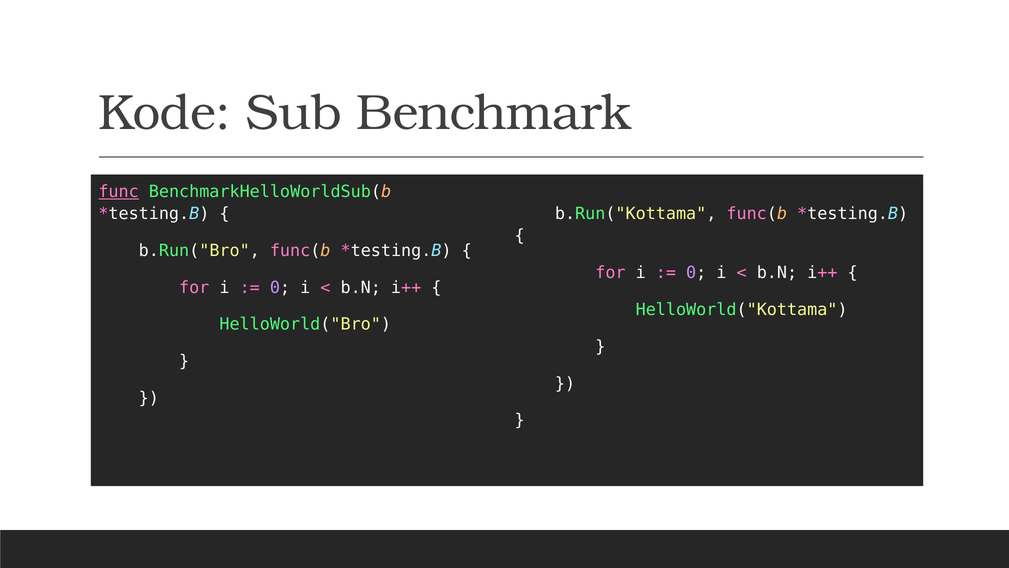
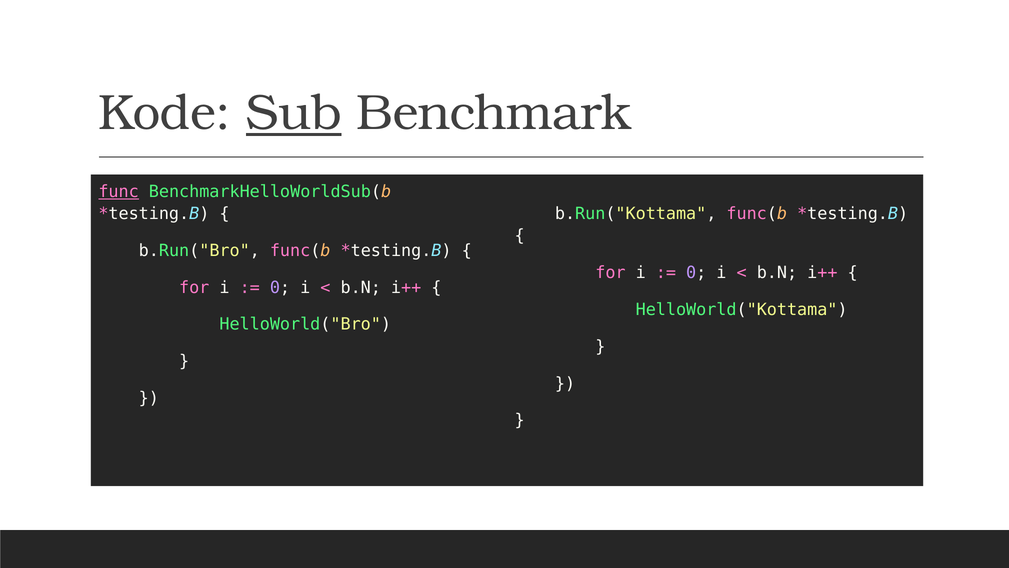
Sub underline: none -> present (294, 113)
